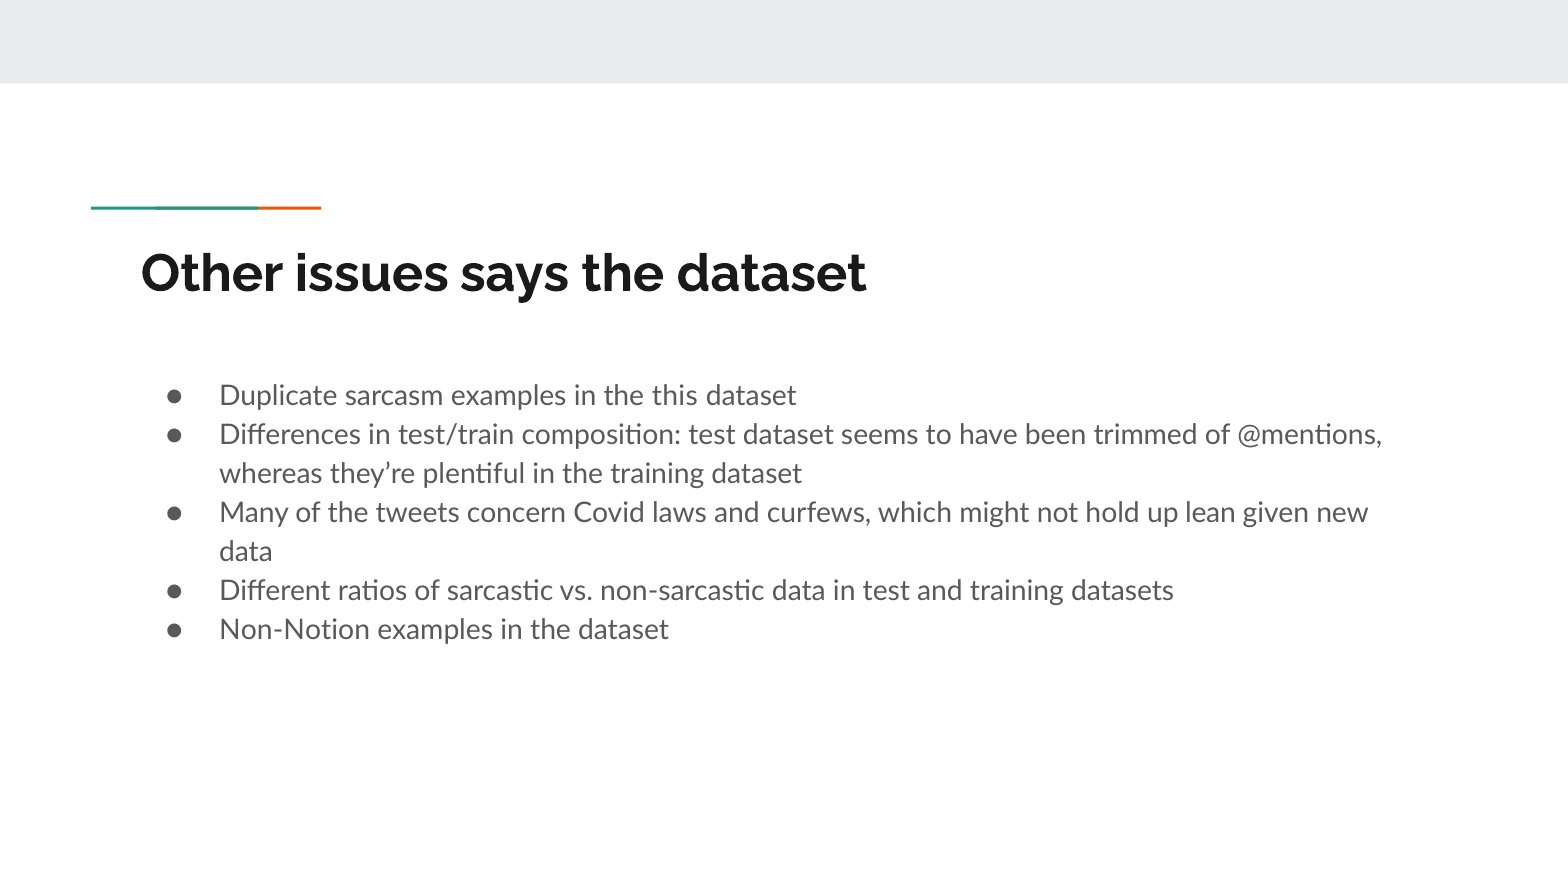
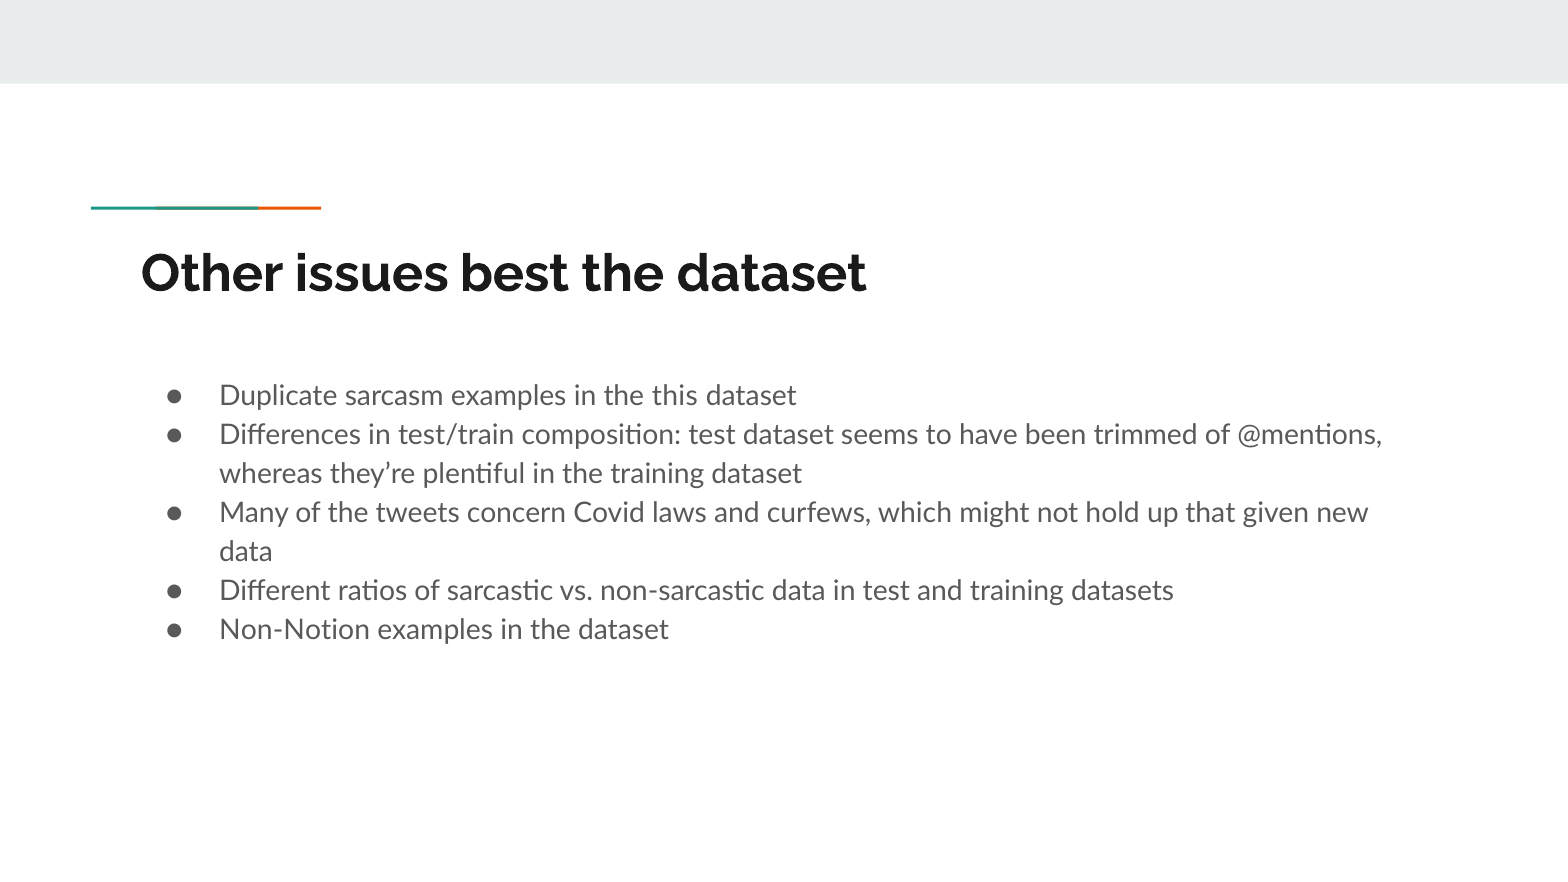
says: says -> best (515, 274)
lean: lean -> that (1210, 513)
